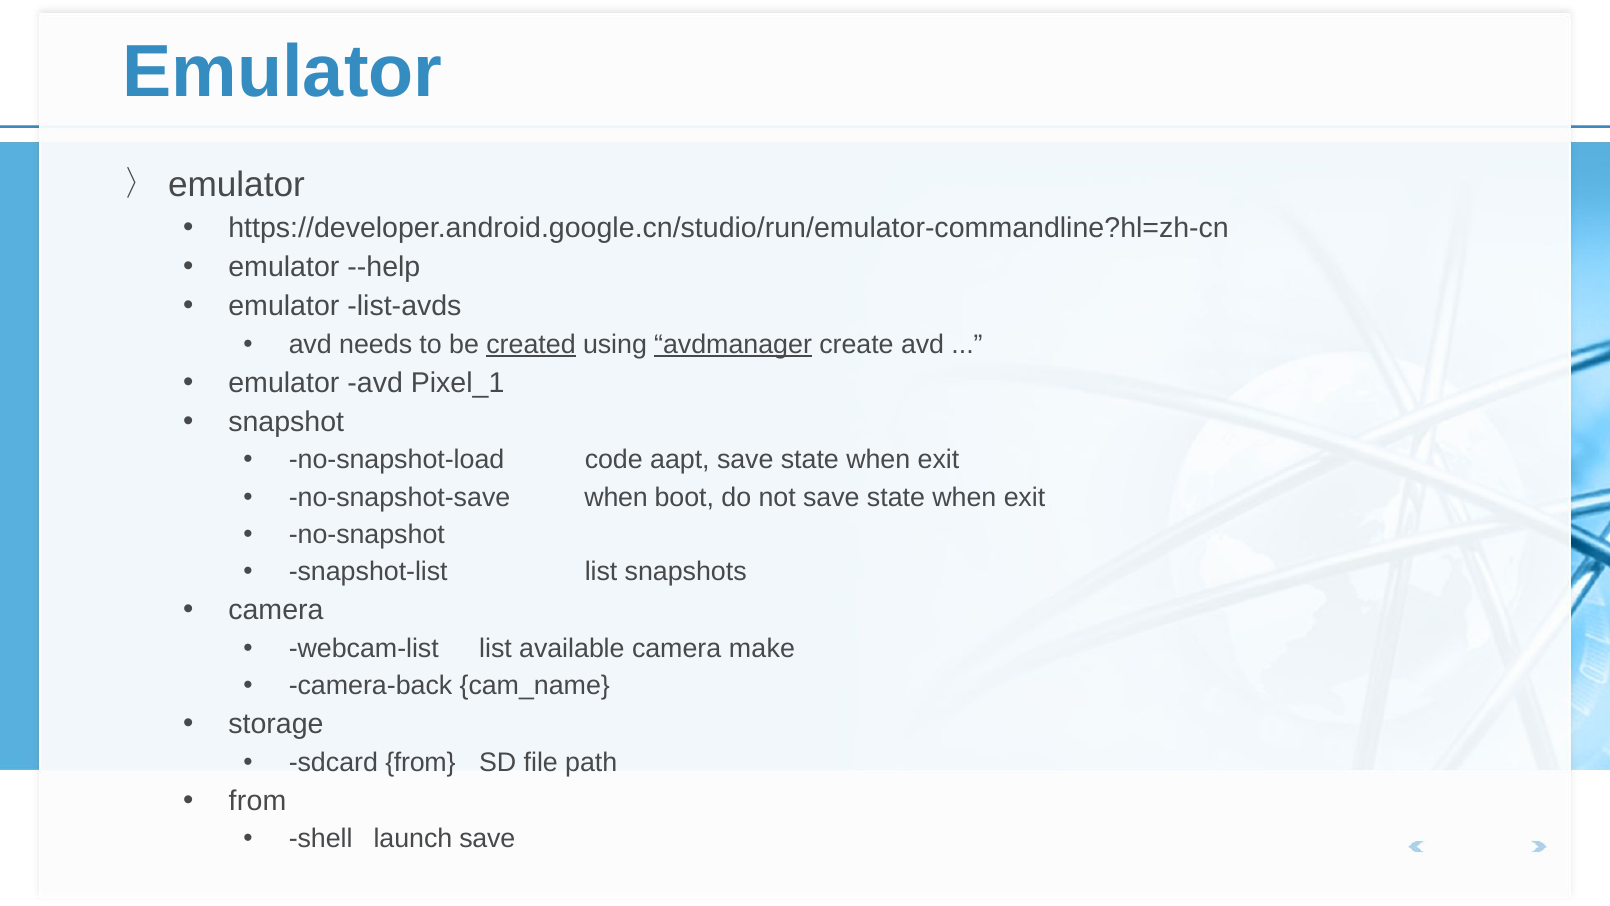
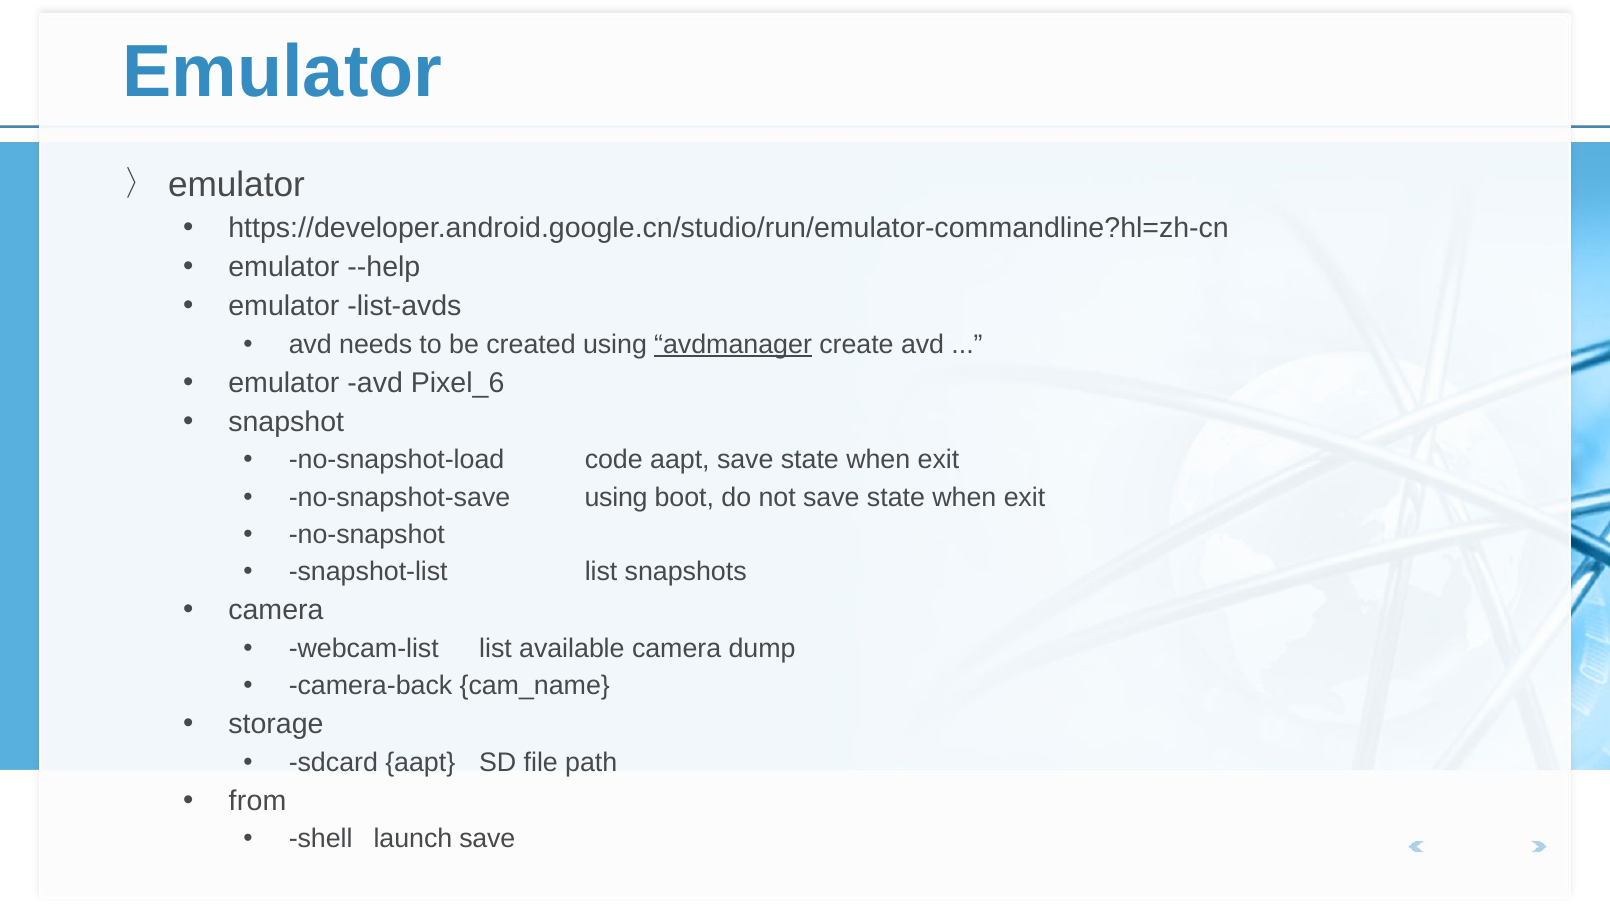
created underline: present -> none (531, 344)
Pixel_1: Pixel_1 -> Pixel_6 (458, 382)
no-snapshot-save when: when -> using (616, 497)
make: make -> dump (762, 648)
sdcard from: from -> aapt (420, 762)
